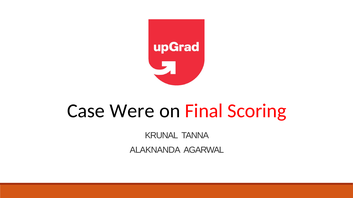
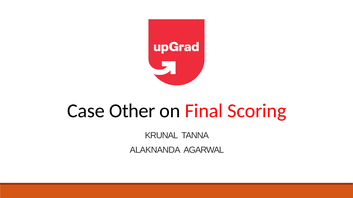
Were: Were -> Other (132, 111)
